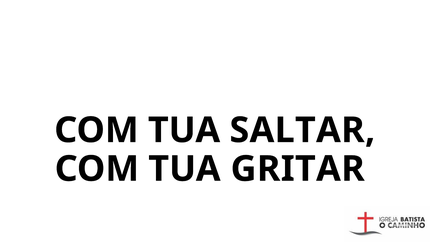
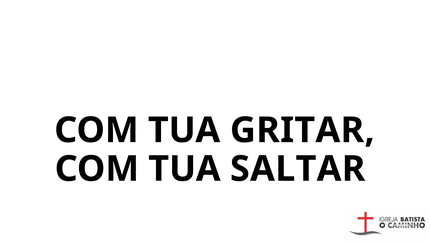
SALTAR: SALTAR -> GRITAR (302, 130)
GRITAR: GRITAR -> SALTAR (298, 169)
